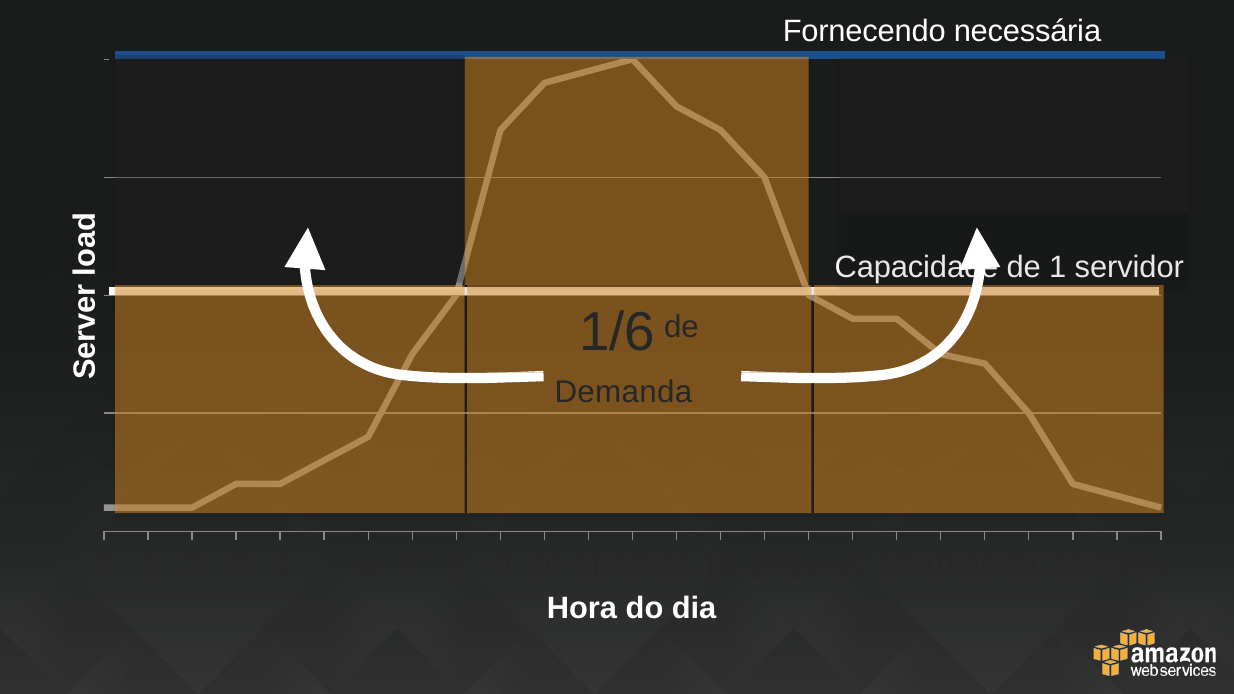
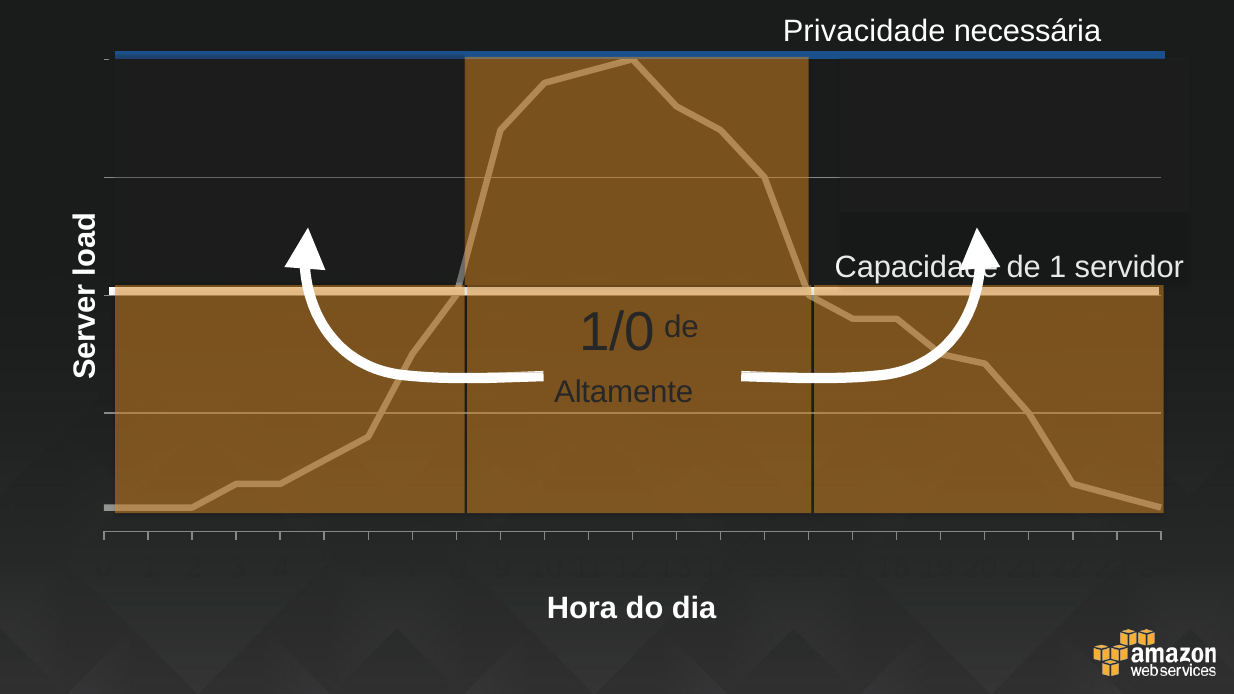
Fornecendo: Fornecendo -> Privacidade (864, 31)
1/6: 1/6 -> 1/0 (617, 333)
Demanda: Demanda -> Altamente (624, 392)
